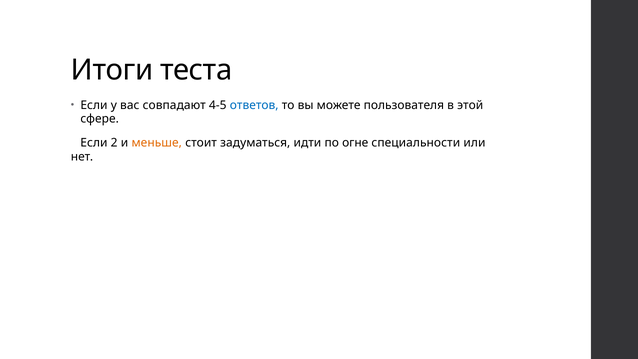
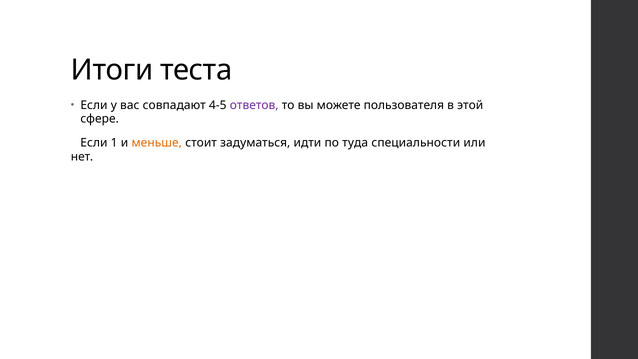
ответов colour: blue -> purple (254, 105)
2: 2 -> 1 (114, 143)
огне: огне -> туда (355, 143)
